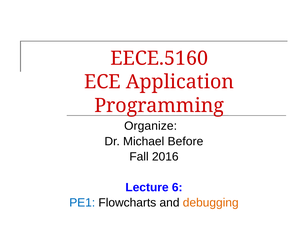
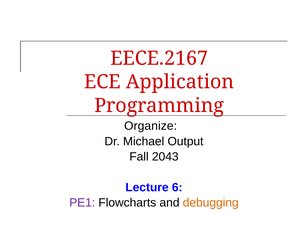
EECE.5160: EECE.5160 -> EECE.2167 (159, 58)
Before: Before -> Output (186, 141)
2016: 2016 -> 2043 (165, 157)
PE1 colour: blue -> purple (82, 203)
